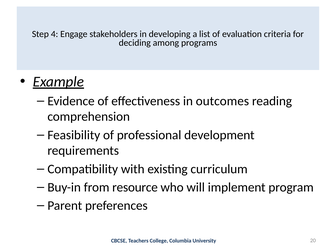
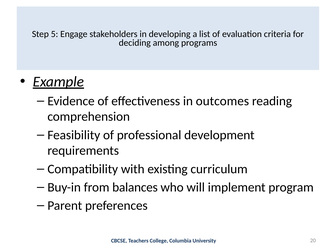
4: 4 -> 5 (55, 34)
resource: resource -> balances (135, 187)
